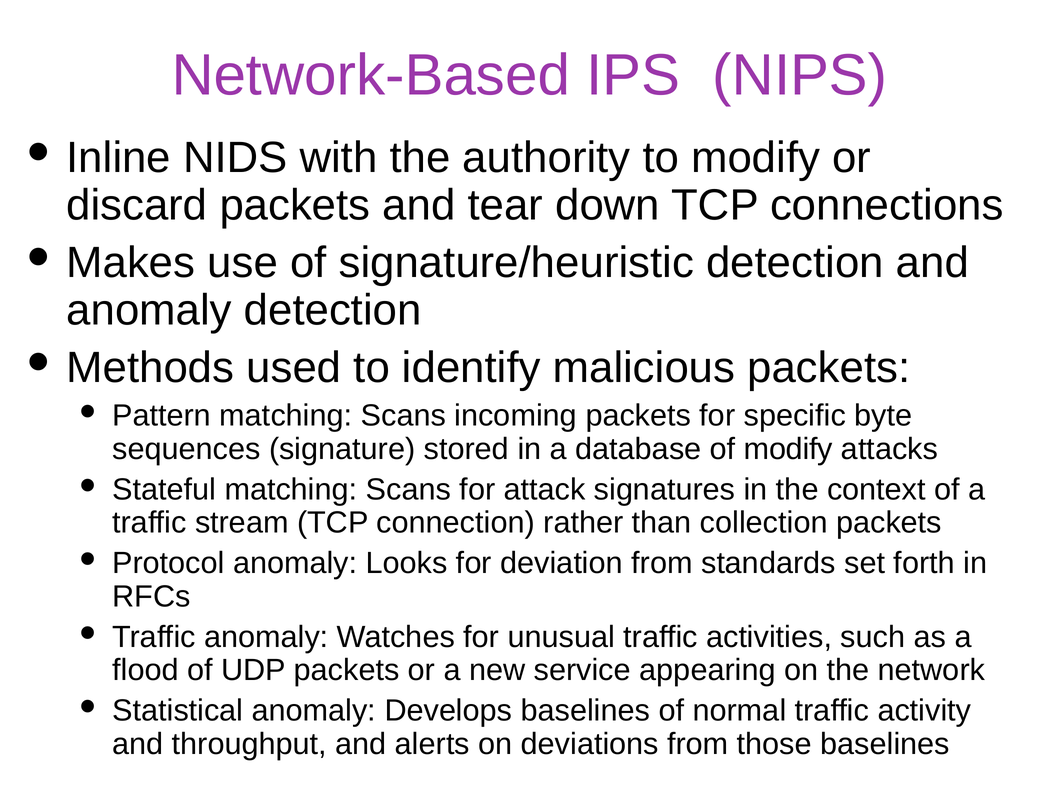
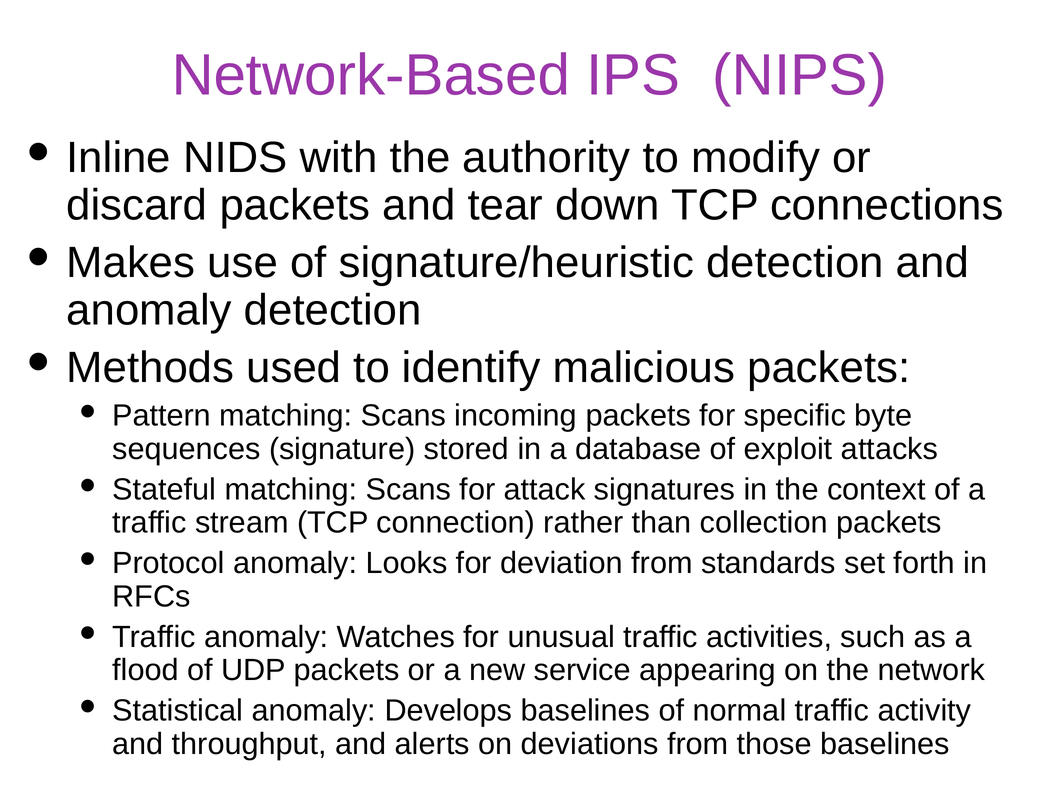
of modify: modify -> exploit (788, 449)
